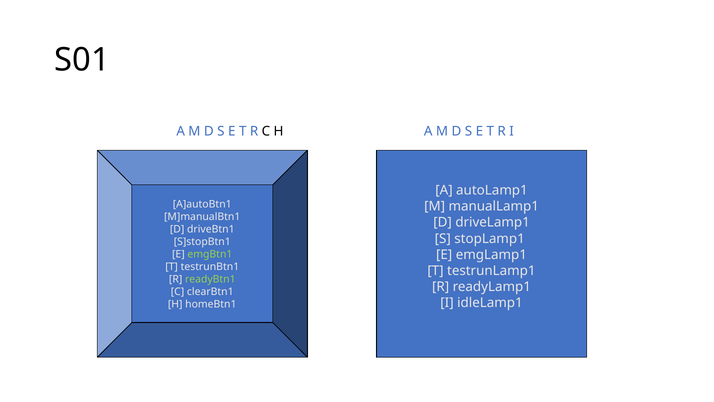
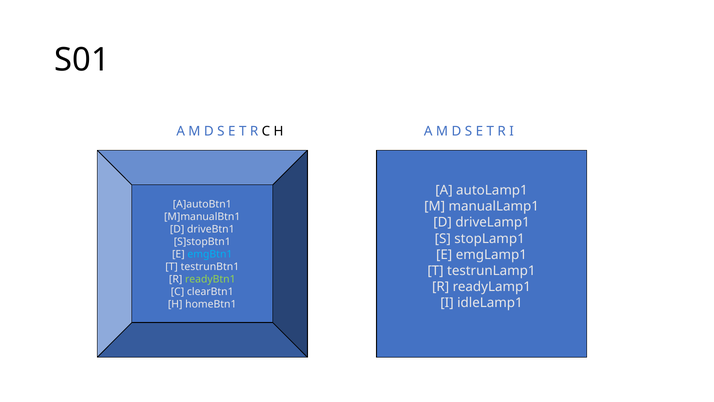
emgBtn1 colour: light green -> light blue (210, 254)
